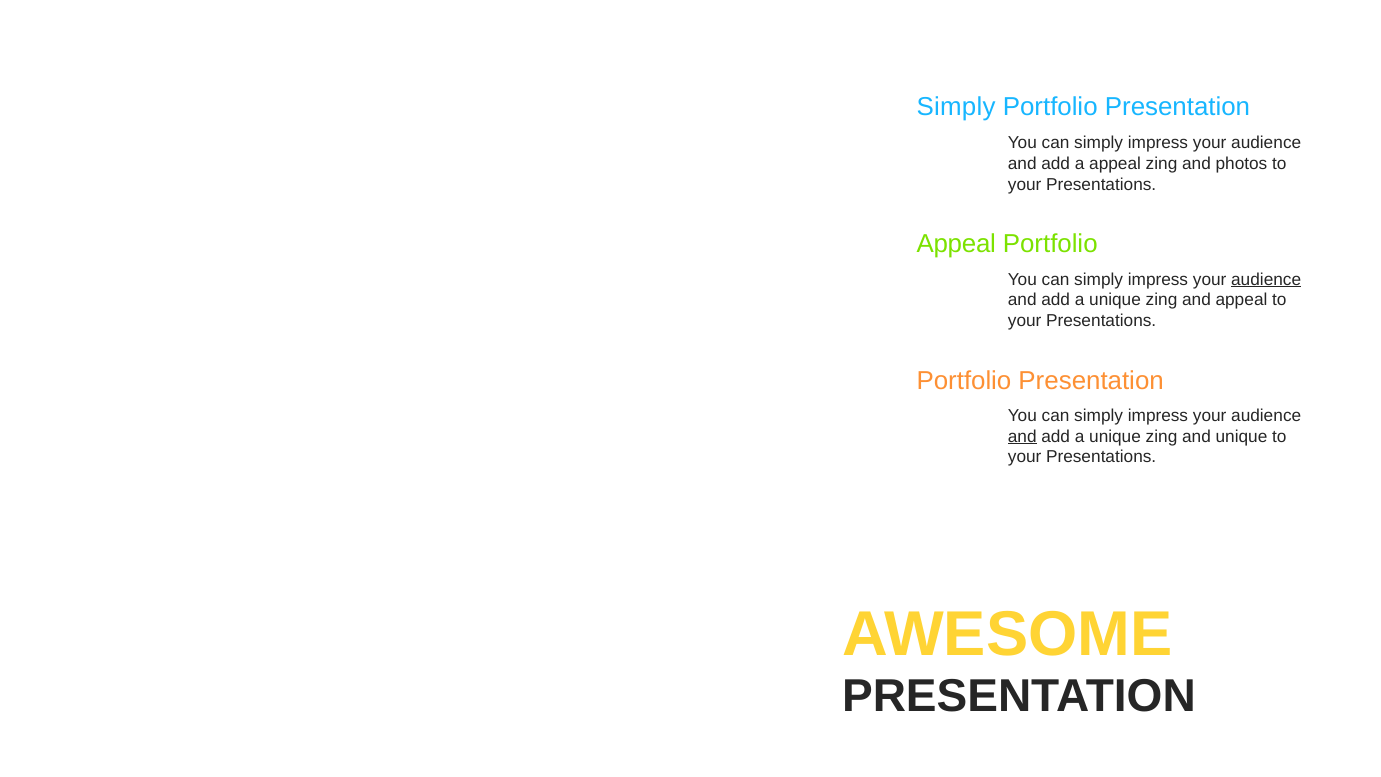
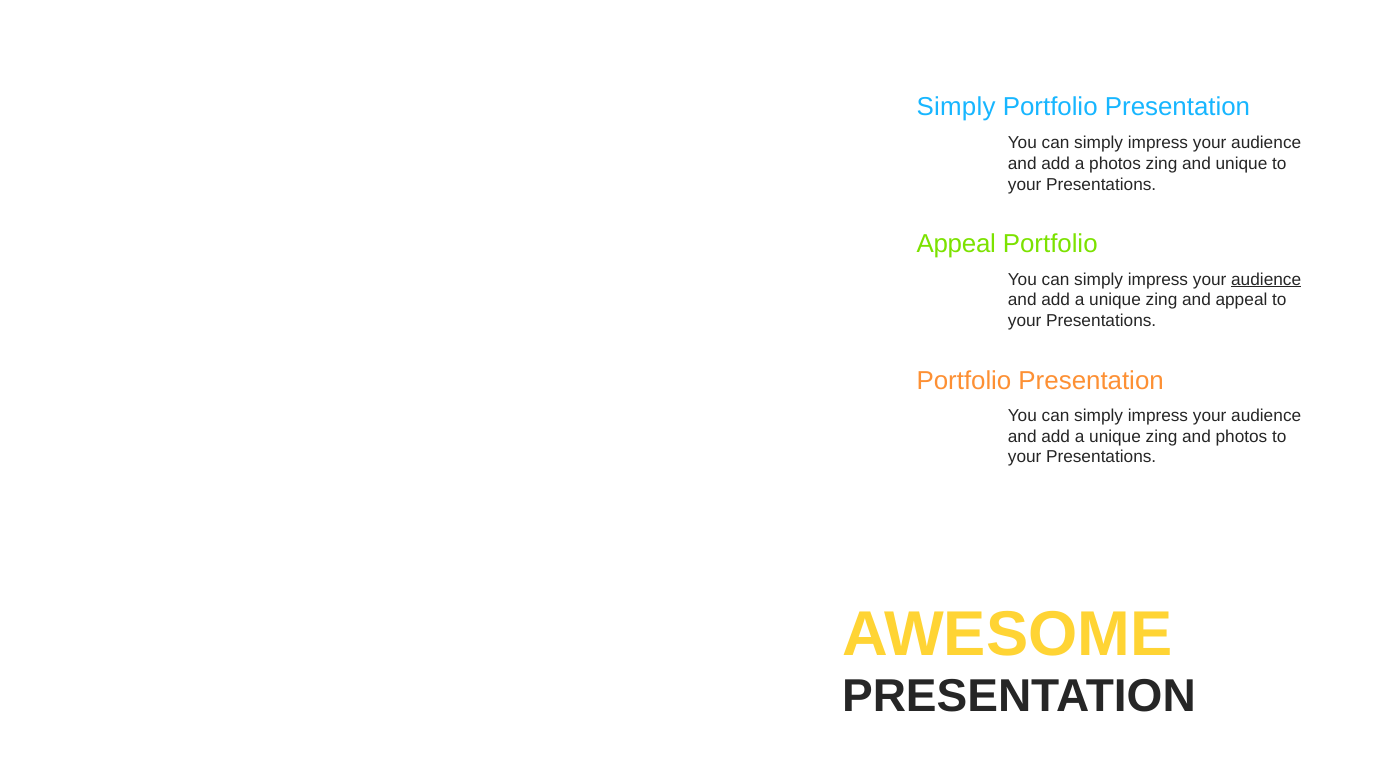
a appeal: appeal -> photos (1115, 164)
and photos: photos -> unique (1241, 164)
and underline: present -> none (1022, 436)
and unique: unique -> photos (1241, 436)
